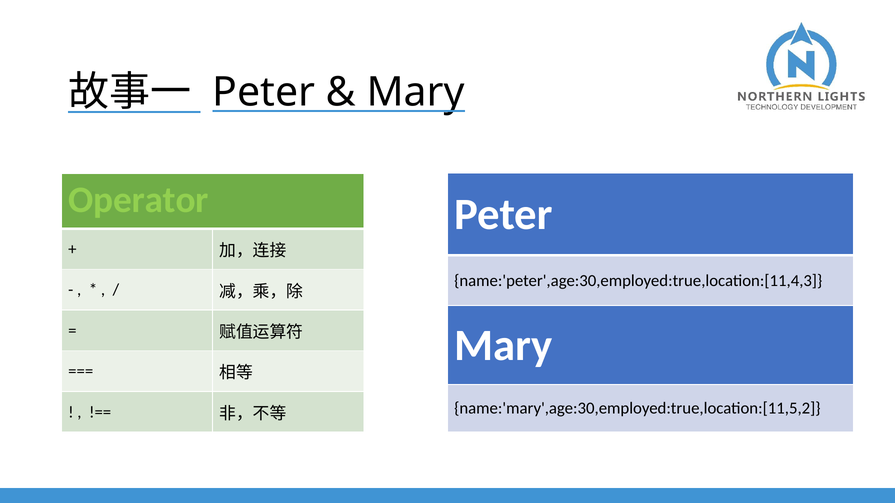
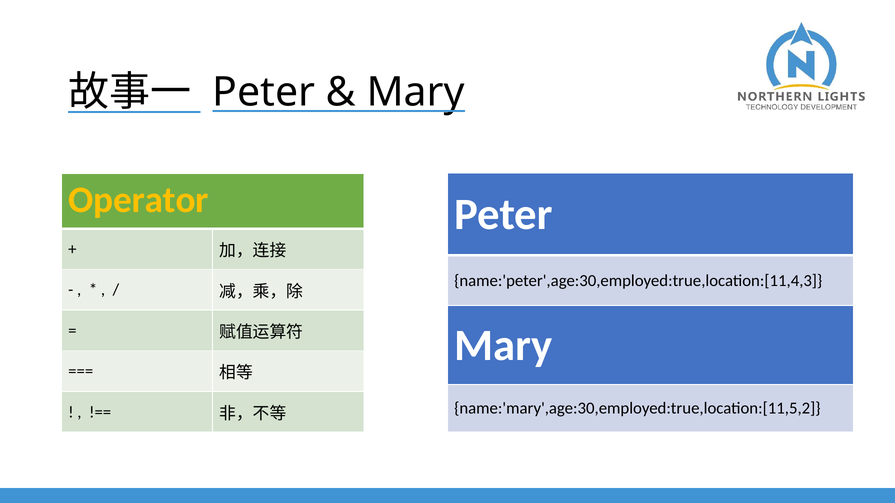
Operator colour: light green -> yellow (138, 200)
